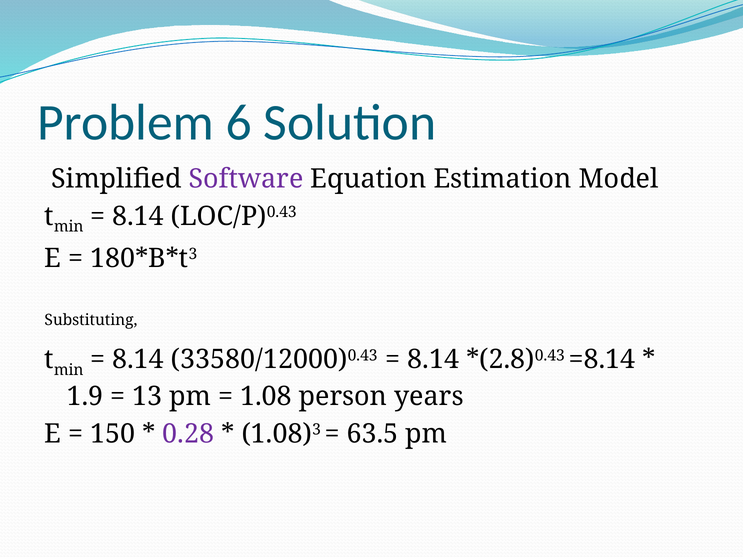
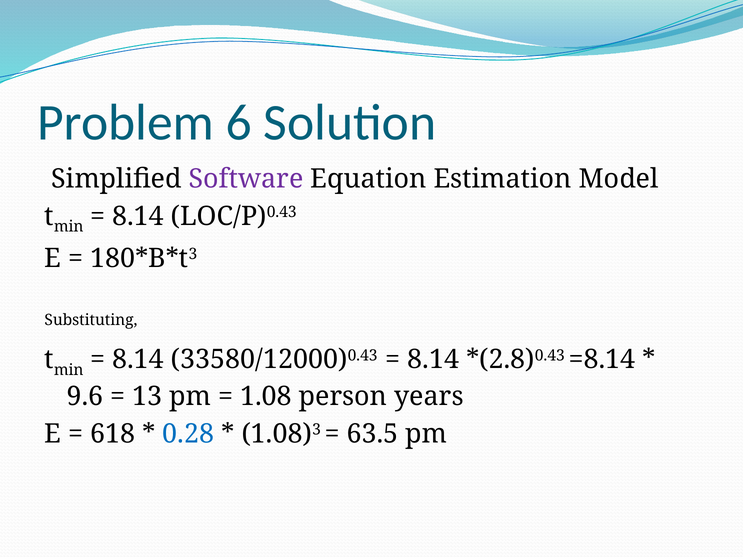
1.9: 1.9 -> 9.6 (85, 396)
150: 150 -> 618 (113, 434)
0.28 colour: purple -> blue (188, 434)
